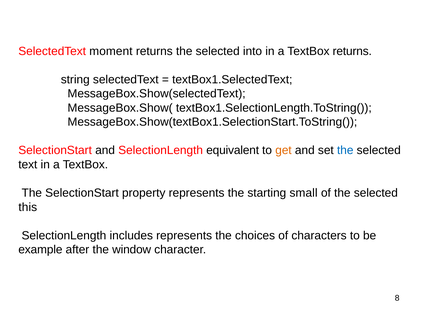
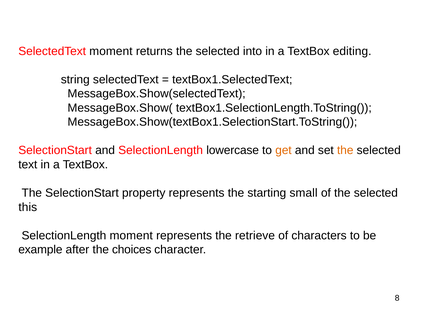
TextBox returns: returns -> editing (352, 51)
equivalent: equivalent -> lowercase (233, 150)
the colour: blue -> orange (345, 150)
SelectionLength includes: includes -> moment (131, 235)
choices: choices -> retrieve (255, 235)
window: window -> choices (132, 249)
